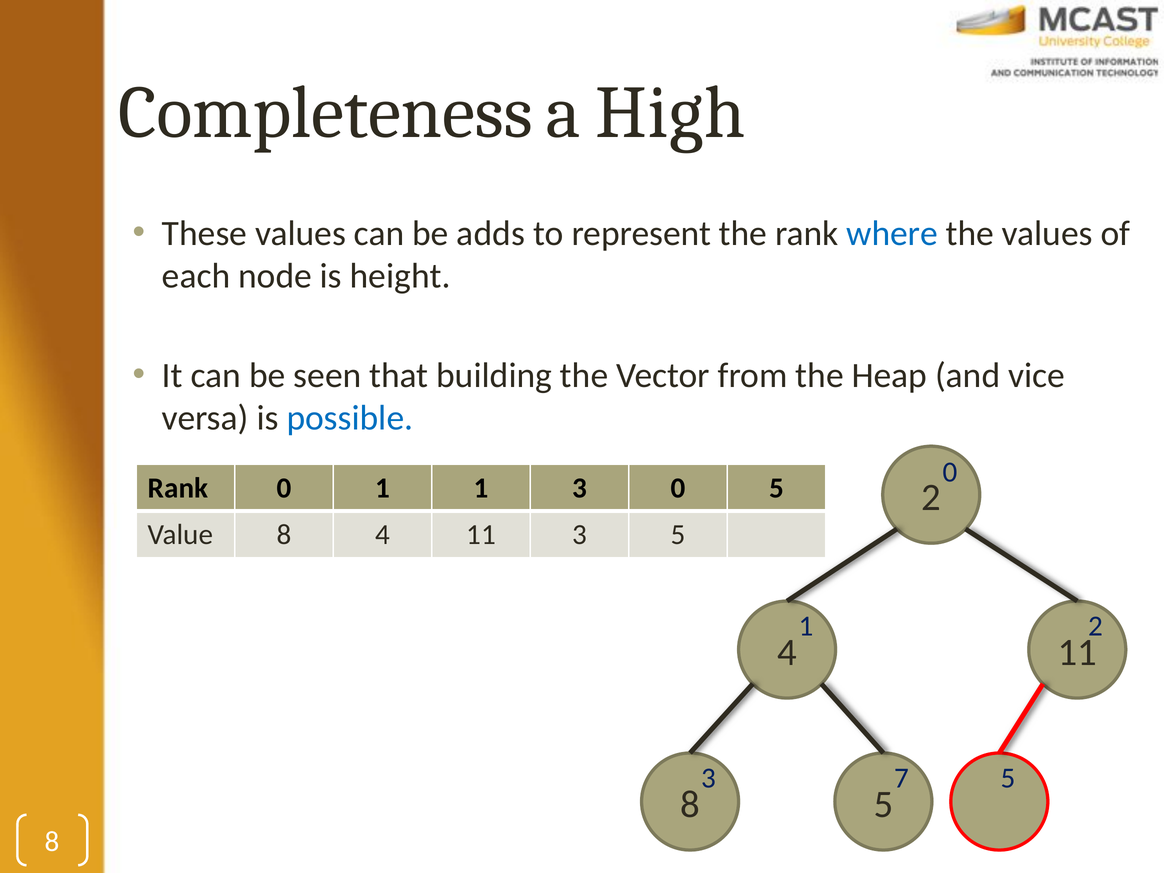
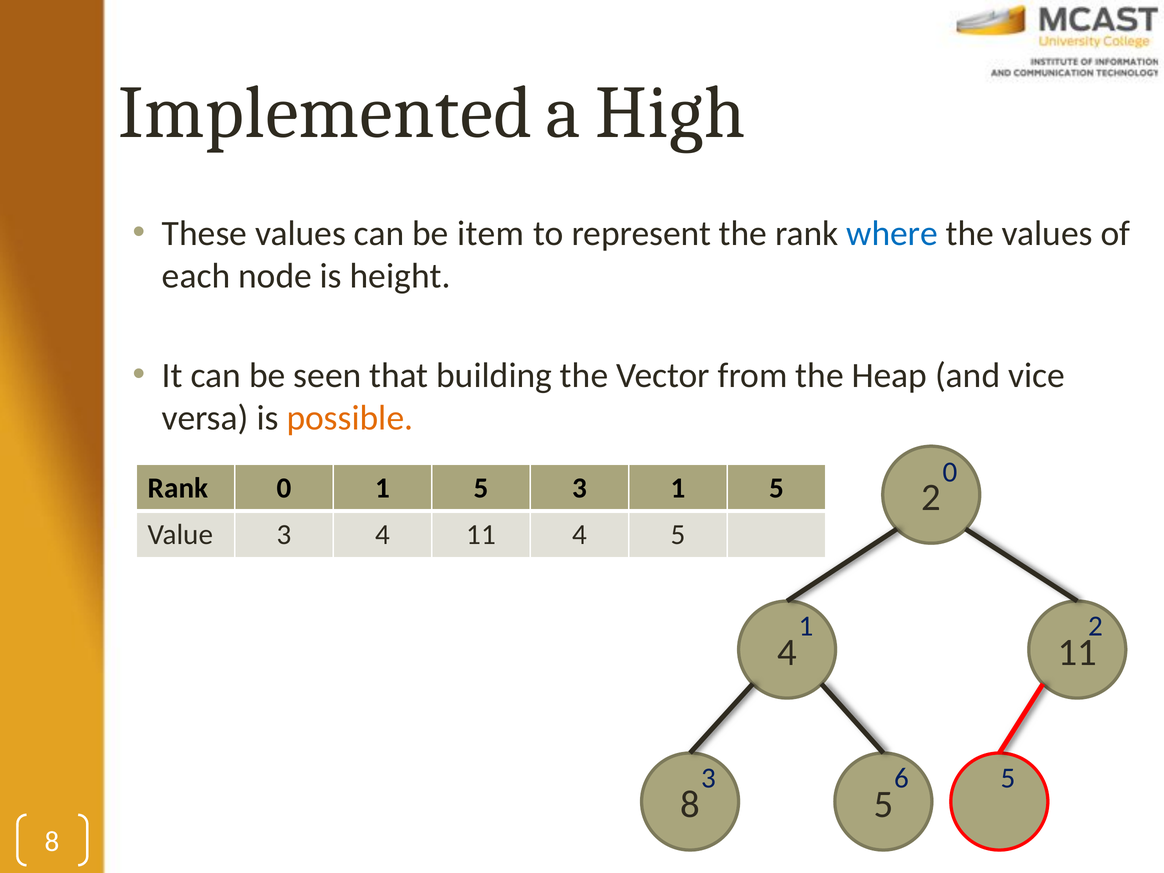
Completeness: Completeness -> Implemented (325, 113)
adds: adds -> item (491, 233)
possible colour: blue -> orange (350, 418)
0 1 1: 1 -> 5 (481, 488)
3 0: 0 -> 1 (678, 488)
Value 8: 8 -> 3 (284, 535)
11 3: 3 -> 4 (580, 535)
7: 7 -> 6 (902, 778)
